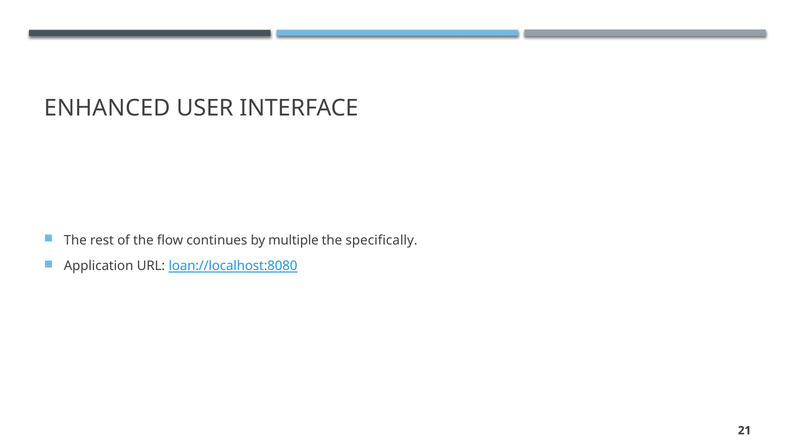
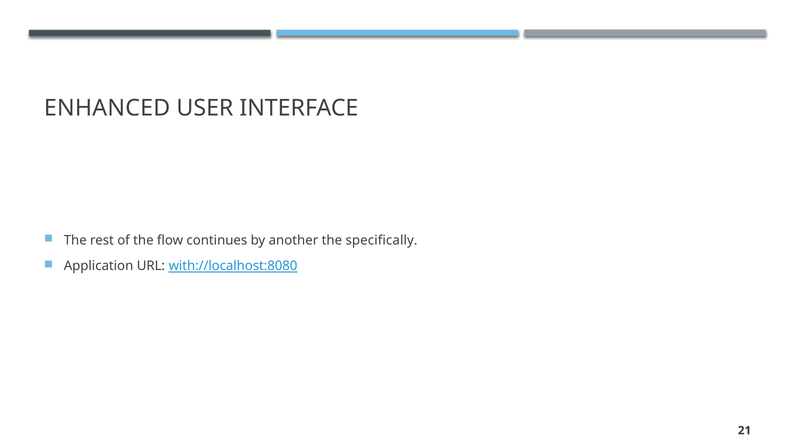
multiple: multiple -> another (293, 241)
loan://localhost:8080: loan://localhost:8080 -> with://localhost:8080 (233, 266)
